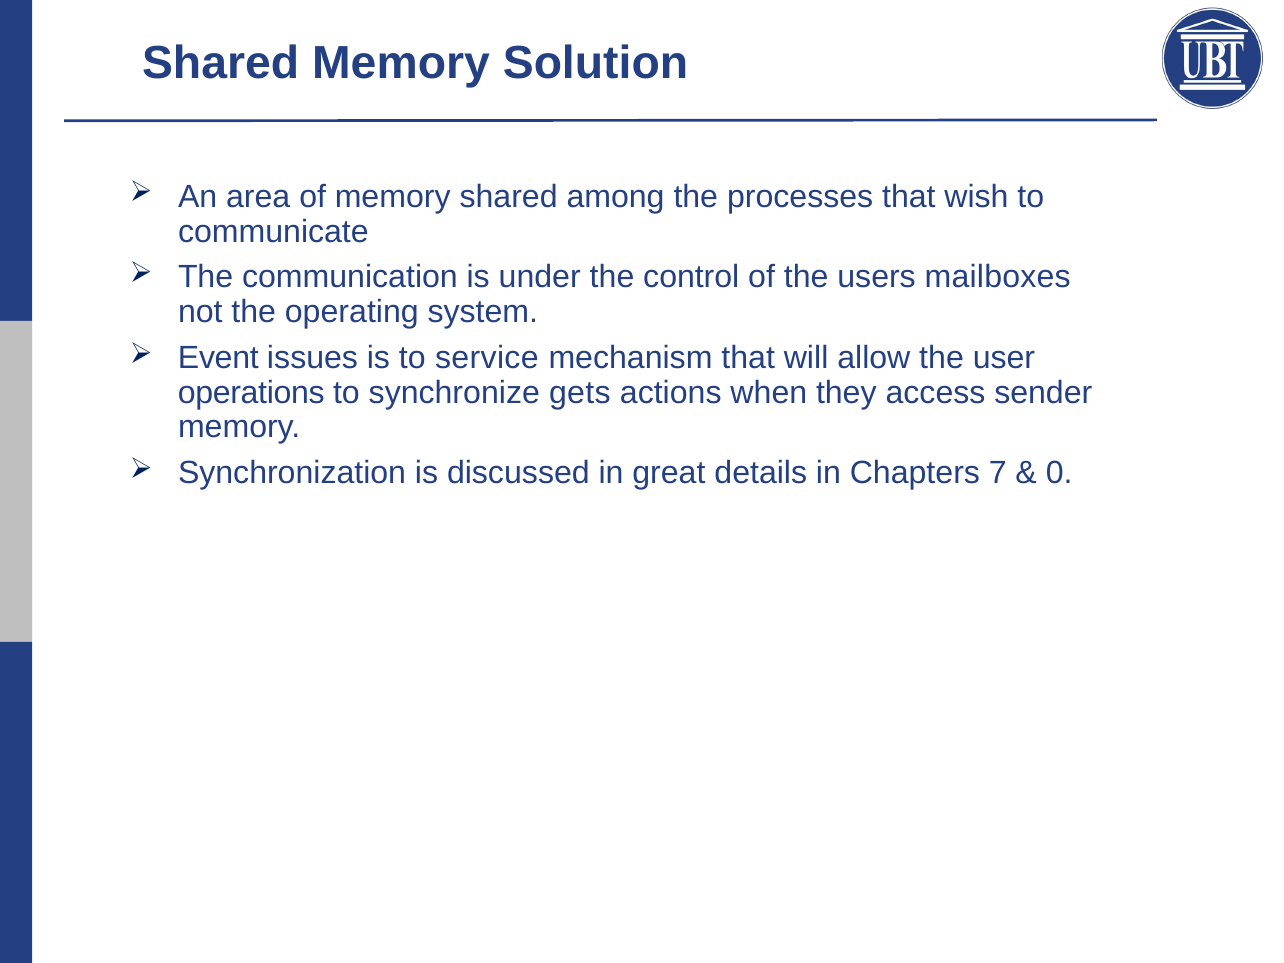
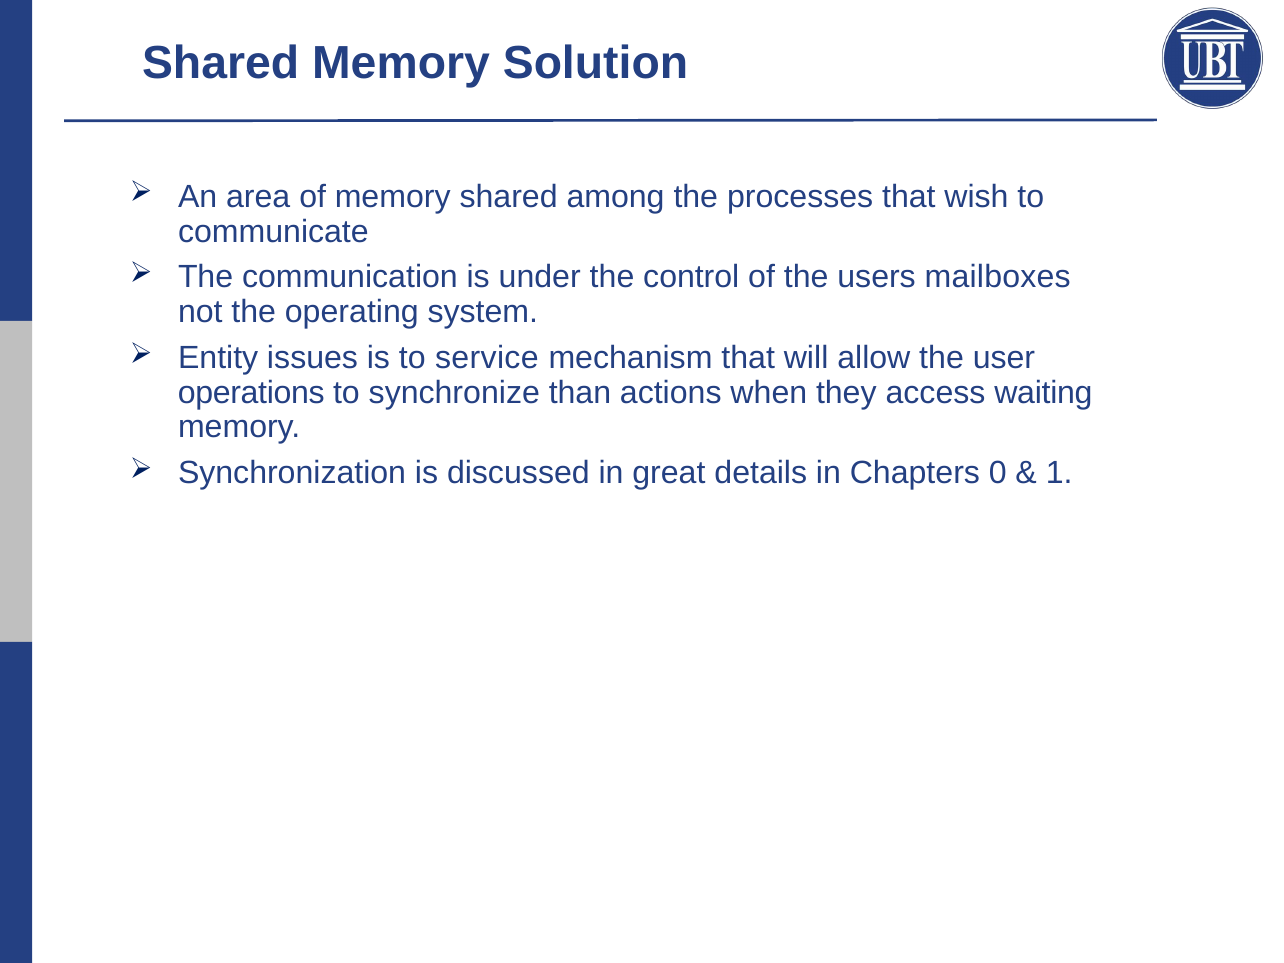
Event: Event -> Entity (218, 358)
gets: gets -> than (580, 393)
sender: sender -> waiting (1043, 393)
7: 7 -> 0 (998, 473)
0: 0 -> 1 (1059, 473)
